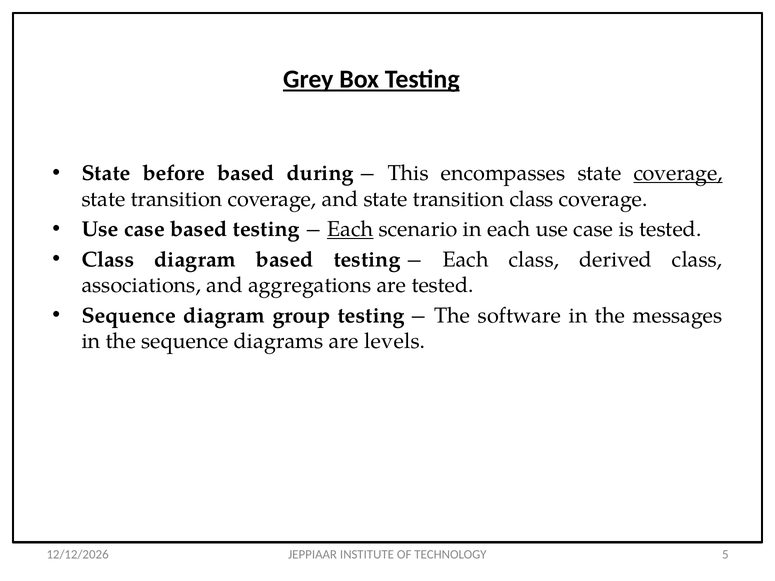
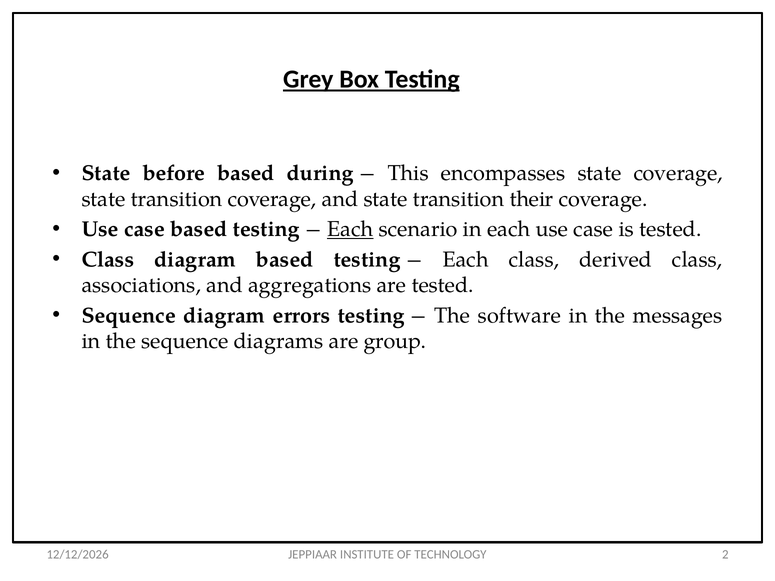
coverage underline: present -> none (678, 173)
transition class: class -> their (532, 199)
group: group -> errors (301, 316)
levels: levels -> group (395, 341)
5: 5 -> 2 (725, 555)
